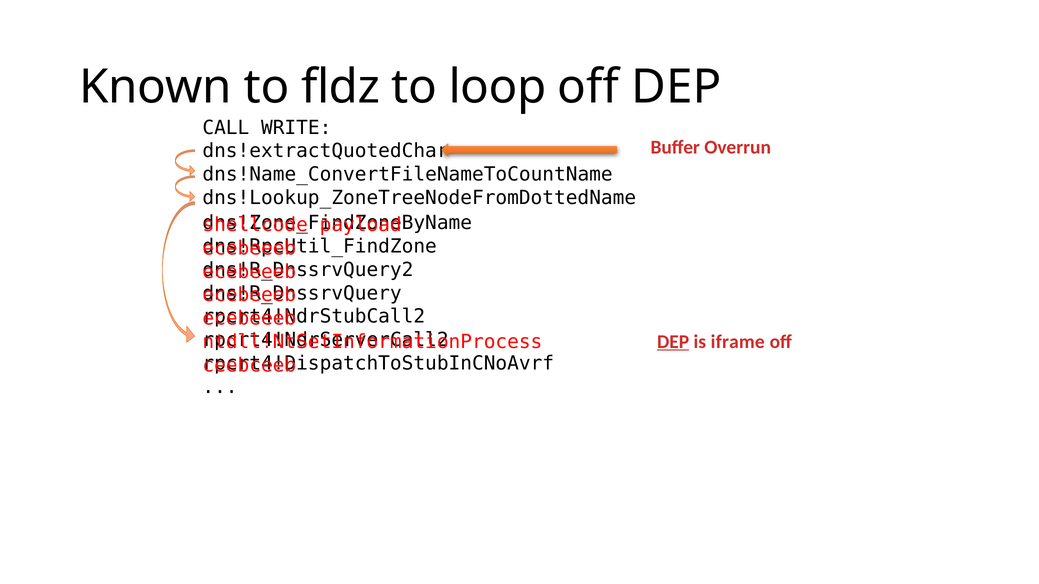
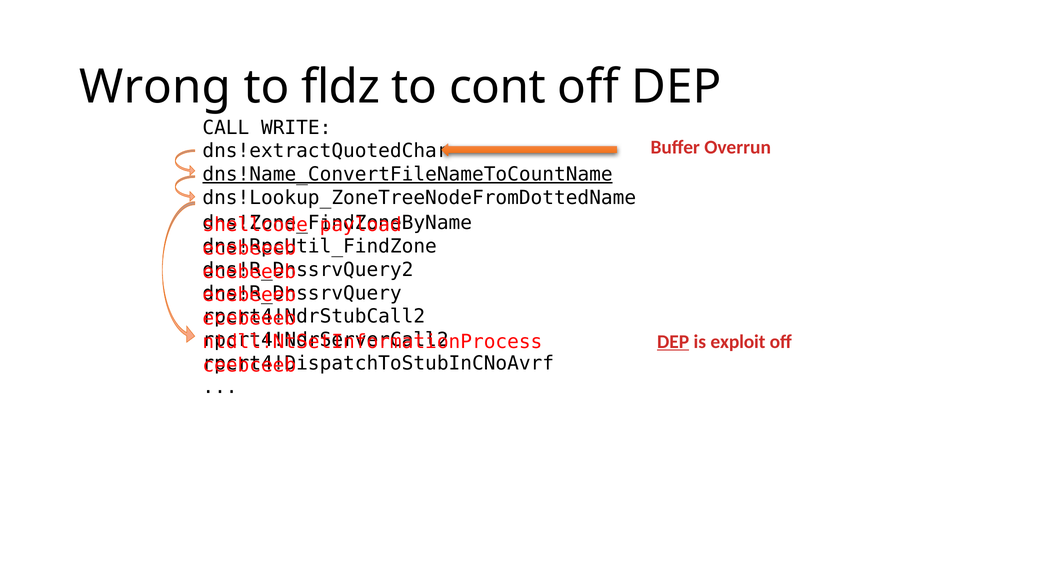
Known: Known -> Wrong (155, 87)
loop: loop -> cont (498, 87)
dns!Name_ConvertFileNameToCountName underline: none -> present (408, 174)
iframe: iframe -> exploit (738, 342)
